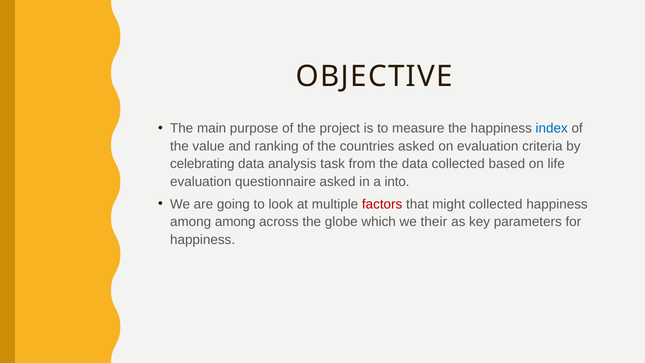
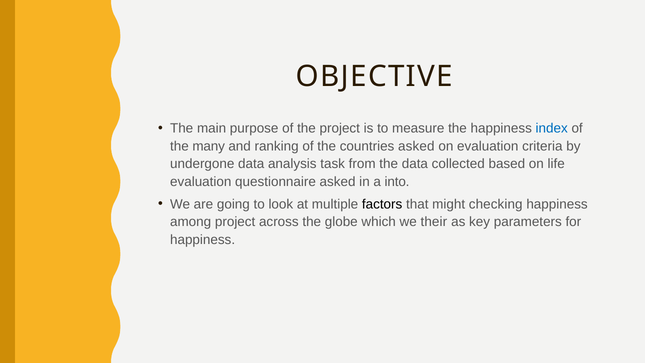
value: value -> many (209, 146)
celebrating: celebrating -> undergone (202, 164)
factors colour: red -> black (382, 204)
might collected: collected -> checking (496, 204)
among among: among -> project (235, 222)
